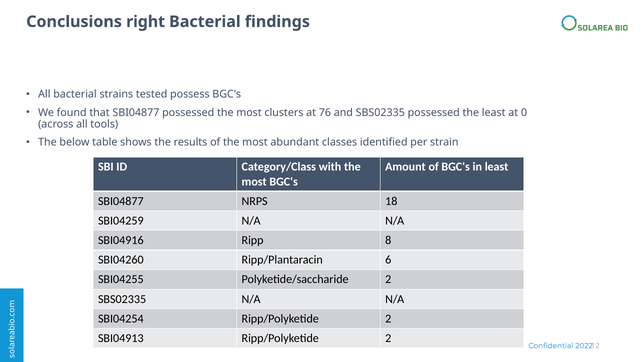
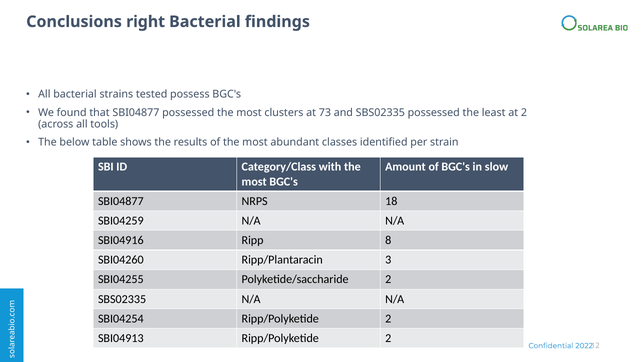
76: 76 -> 73 (325, 112)
at 0: 0 -> 2 (524, 112)
in least: least -> slow (496, 167)
6: 6 -> 3 (388, 260)
